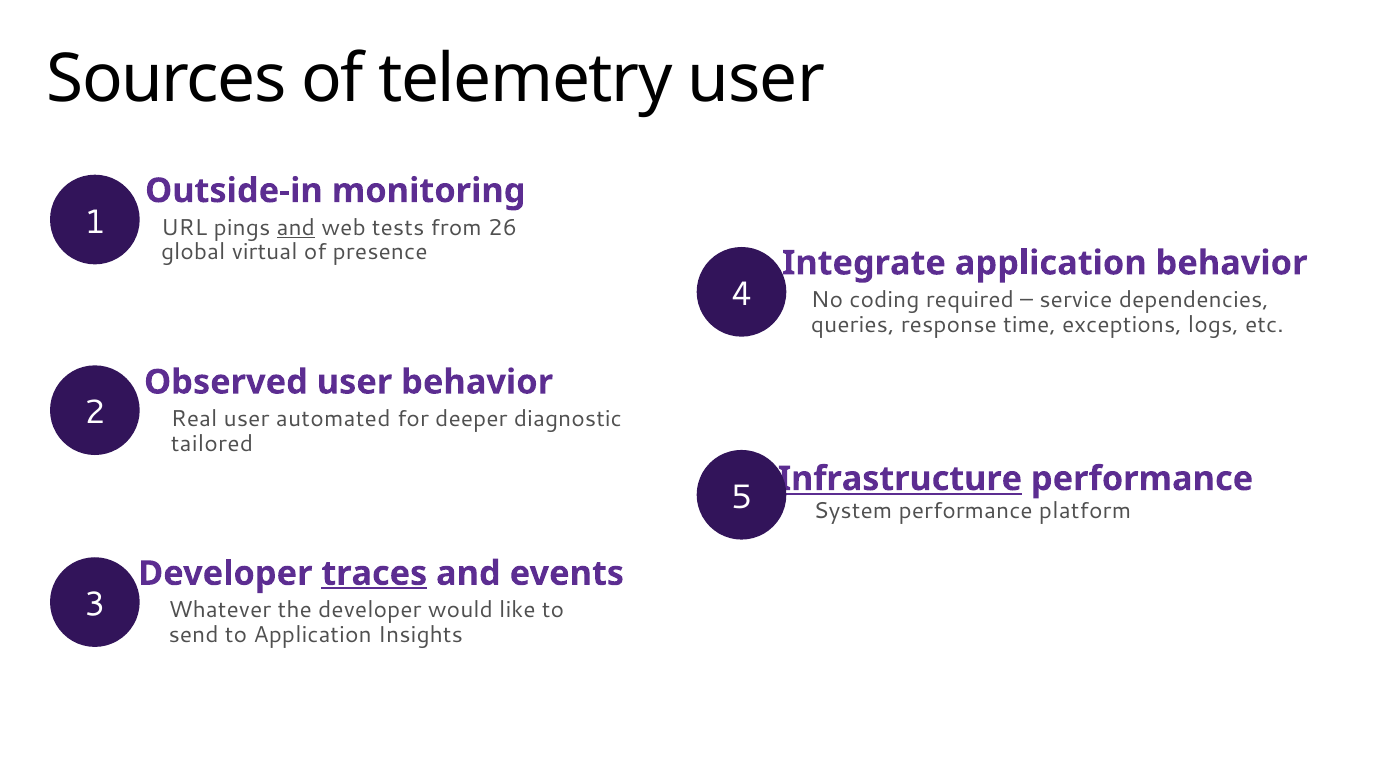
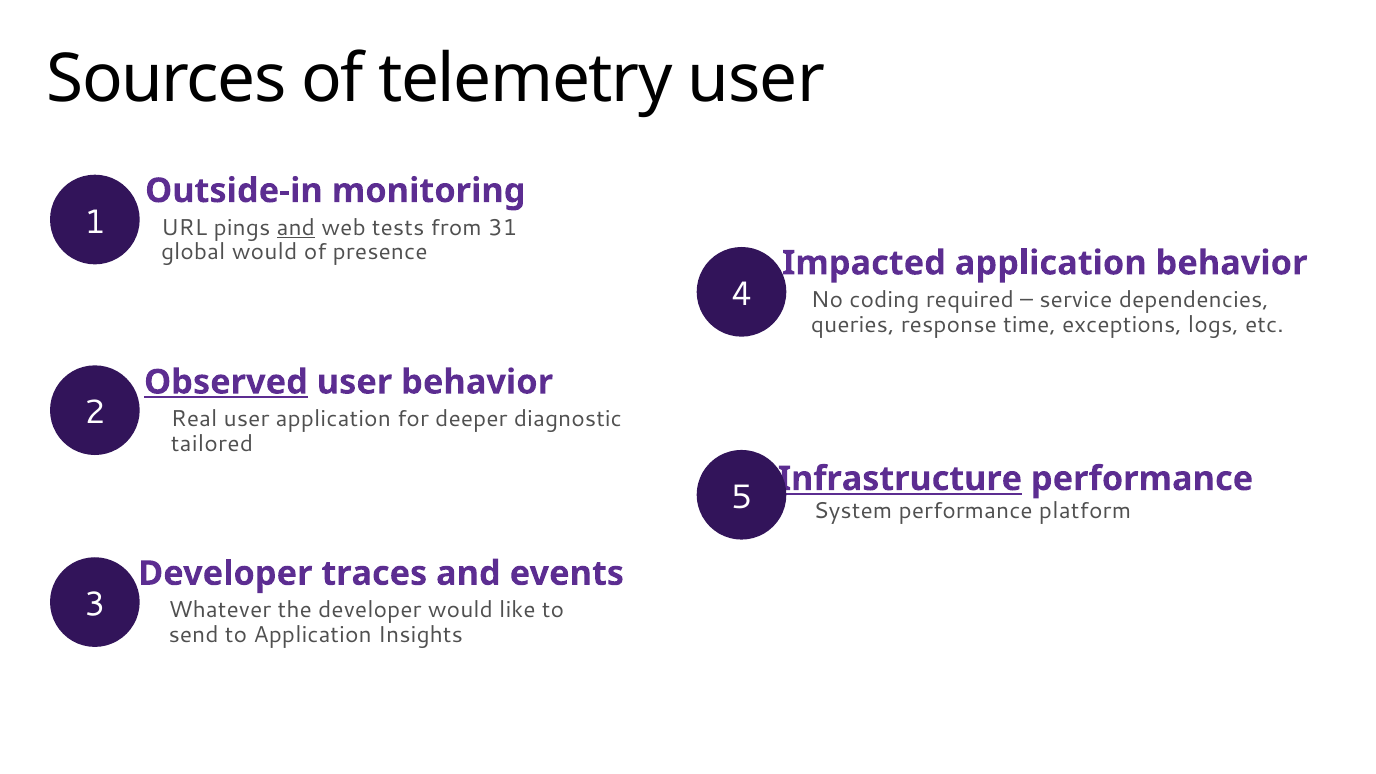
26: 26 -> 31 (503, 227)
global virtual: virtual -> would (265, 252)
Integrate: Integrate -> Impacted (864, 263)
Observed underline: none -> present (226, 382)
user automated: automated -> application (333, 419)
traces underline: present -> none (374, 573)
